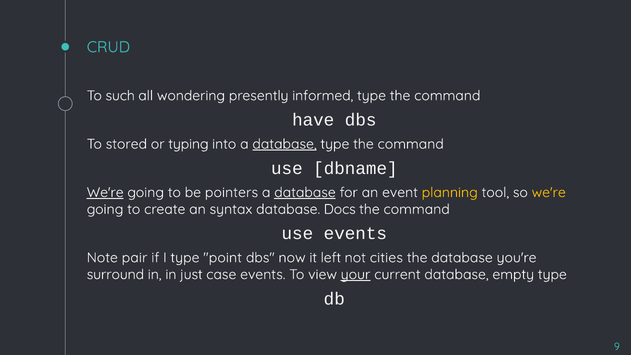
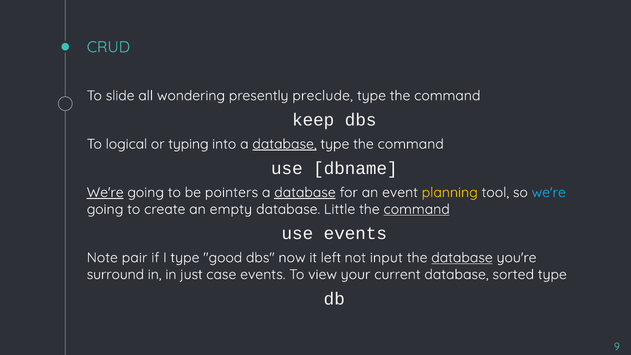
such: such -> slide (120, 96)
informed: informed -> preclude (323, 96)
have: have -> keep (313, 120)
stored: stored -> logical (126, 144)
we're colour: yellow -> light blue (549, 192)
syntax: syntax -> empty (231, 209)
Docs: Docs -> Little (340, 209)
command underline: none -> present (417, 209)
point: point -> good (223, 258)
cities: cities -> input (386, 258)
database underline: none -> present (462, 258)
your underline: present -> none (356, 274)
empty: empty -> sorted (513, 274)
